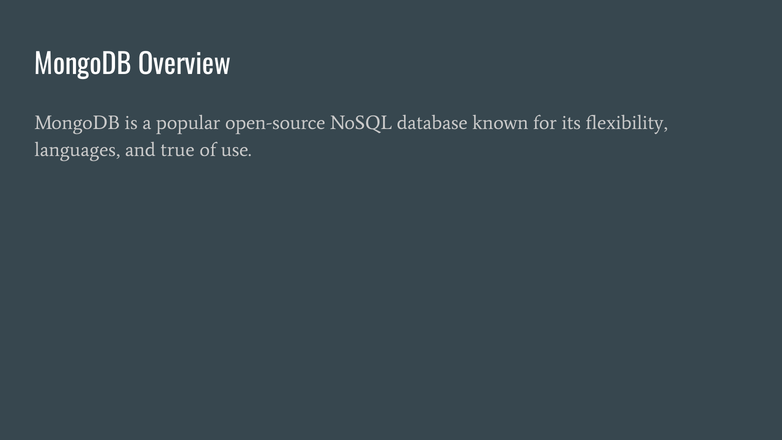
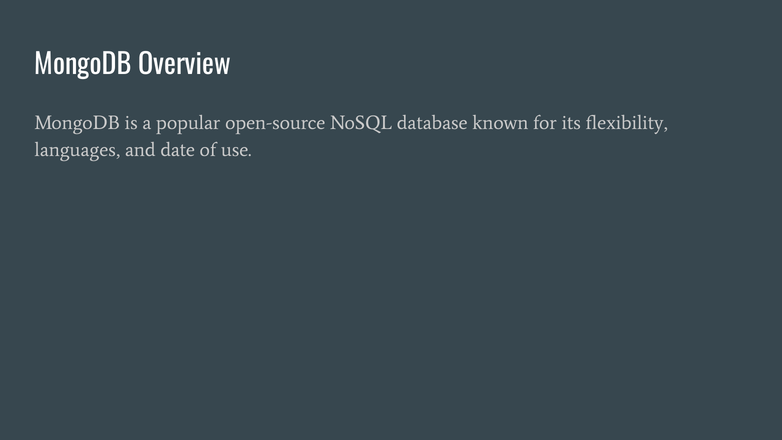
true: true -> date (178, 150)
